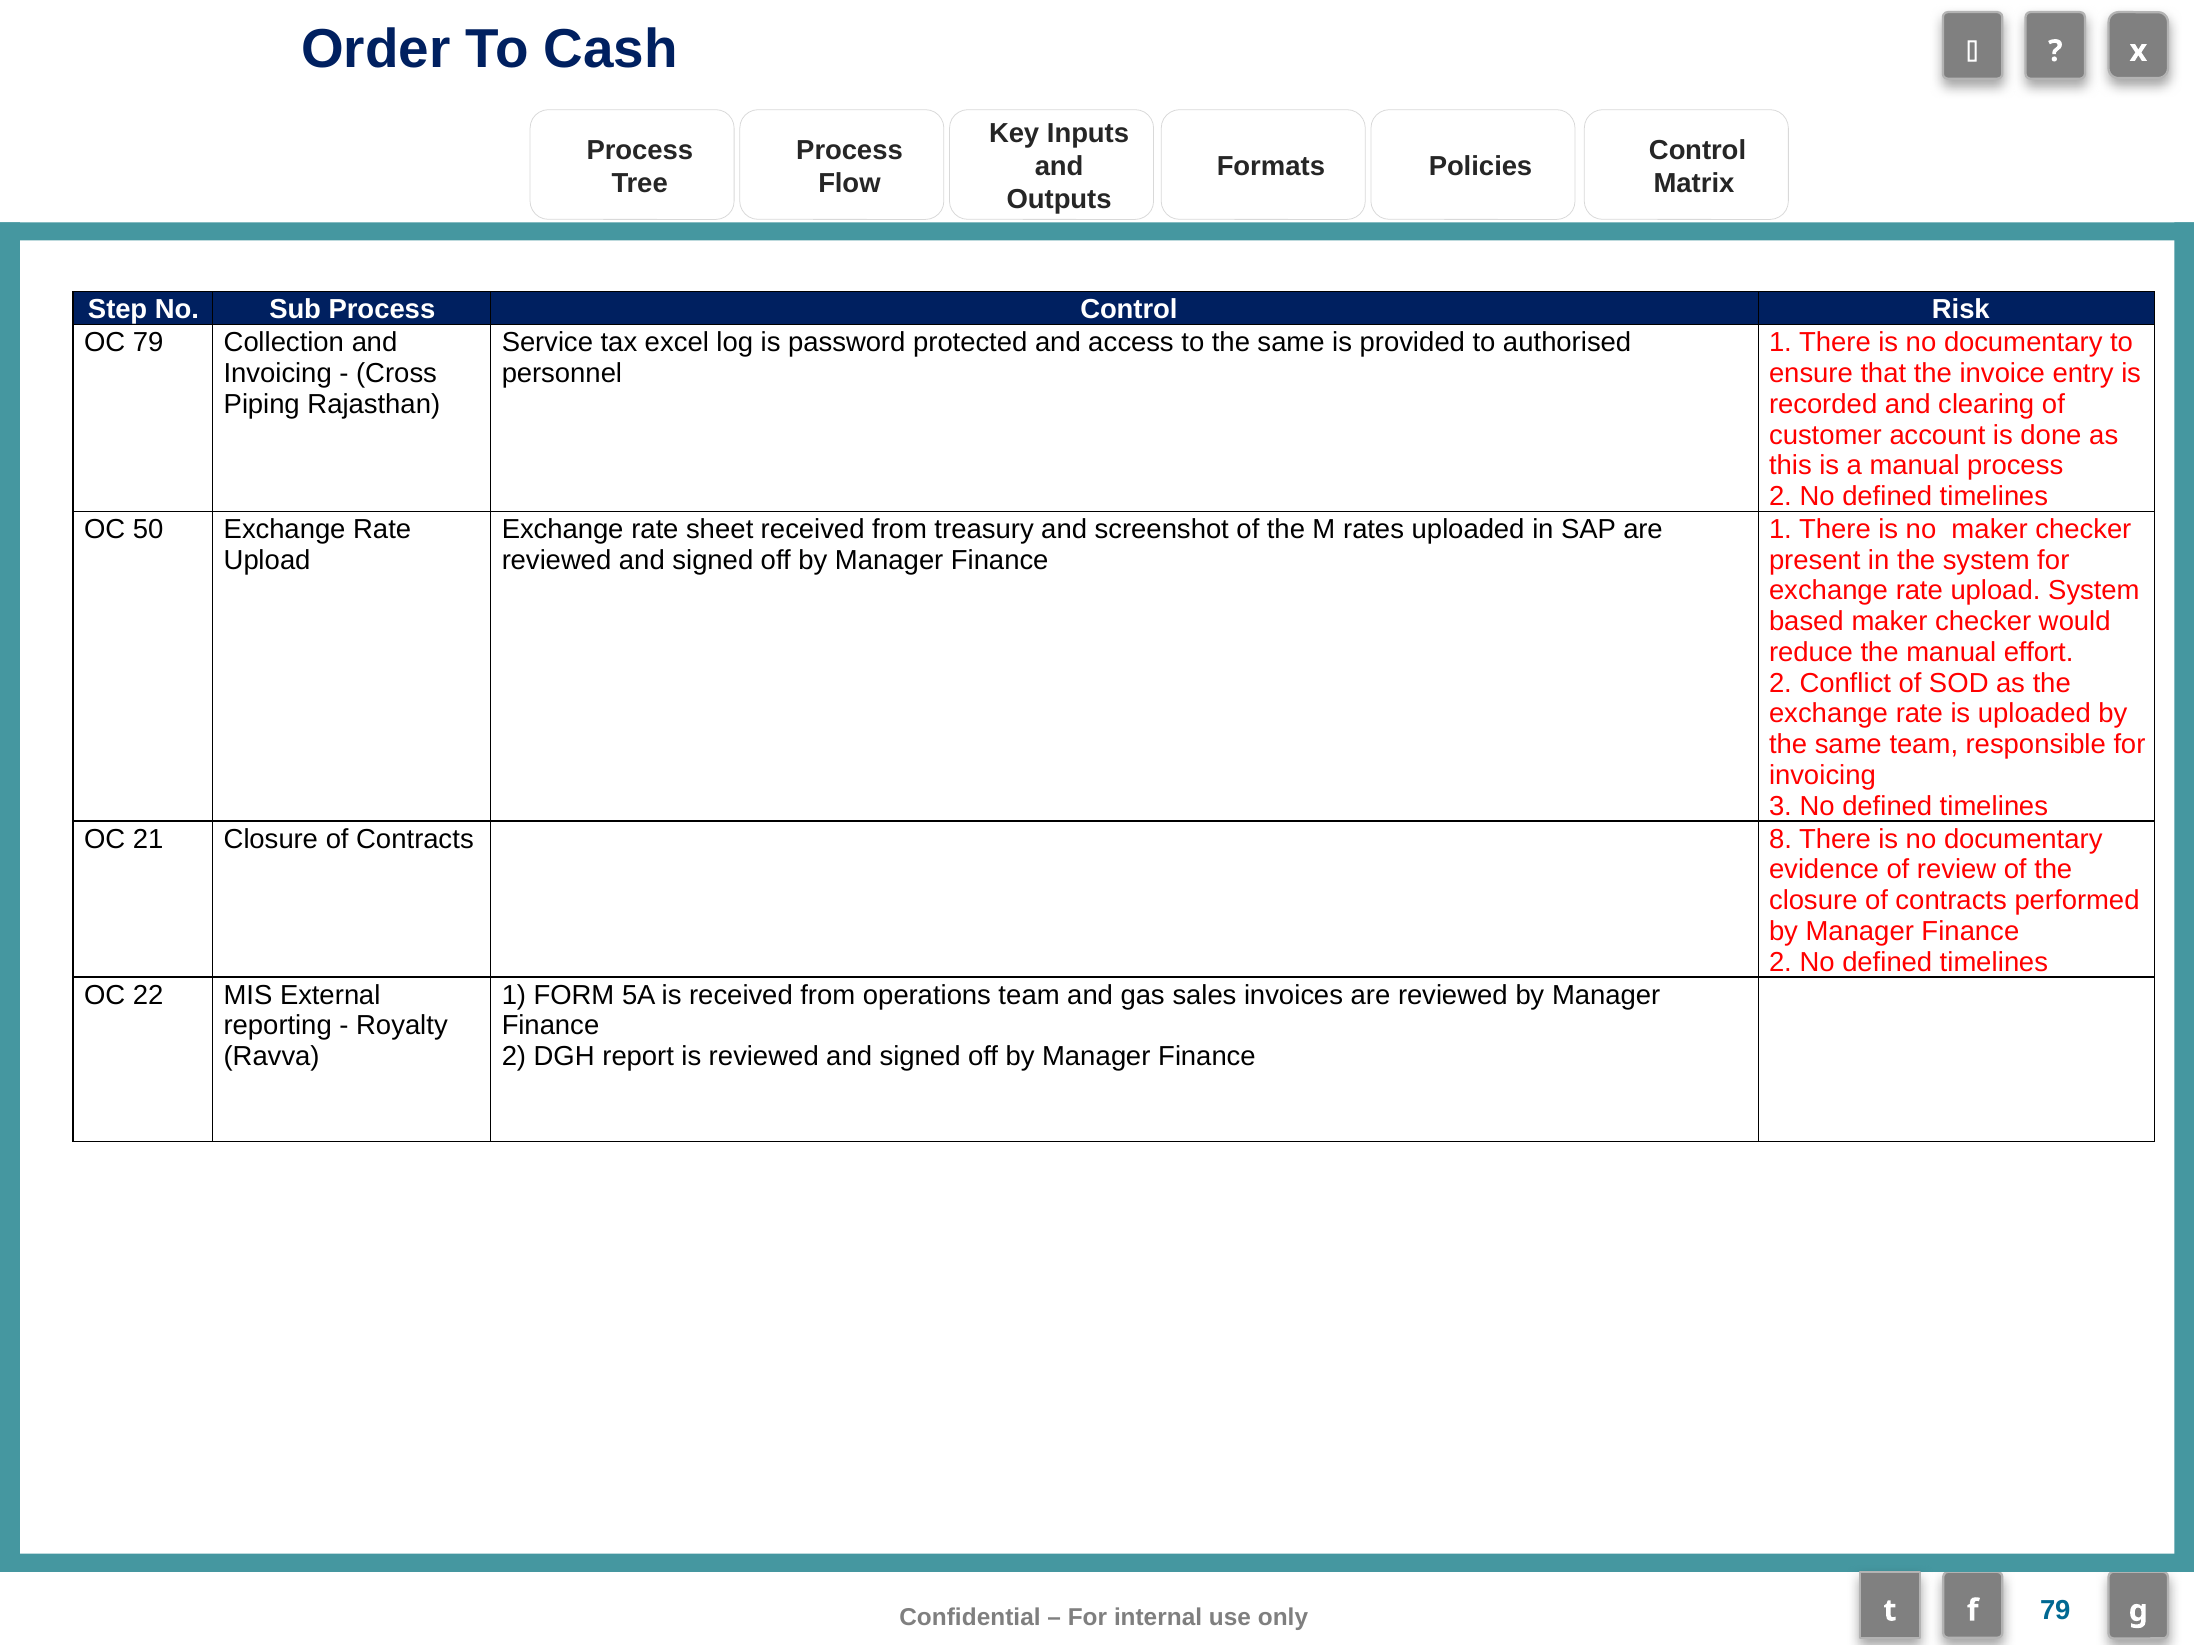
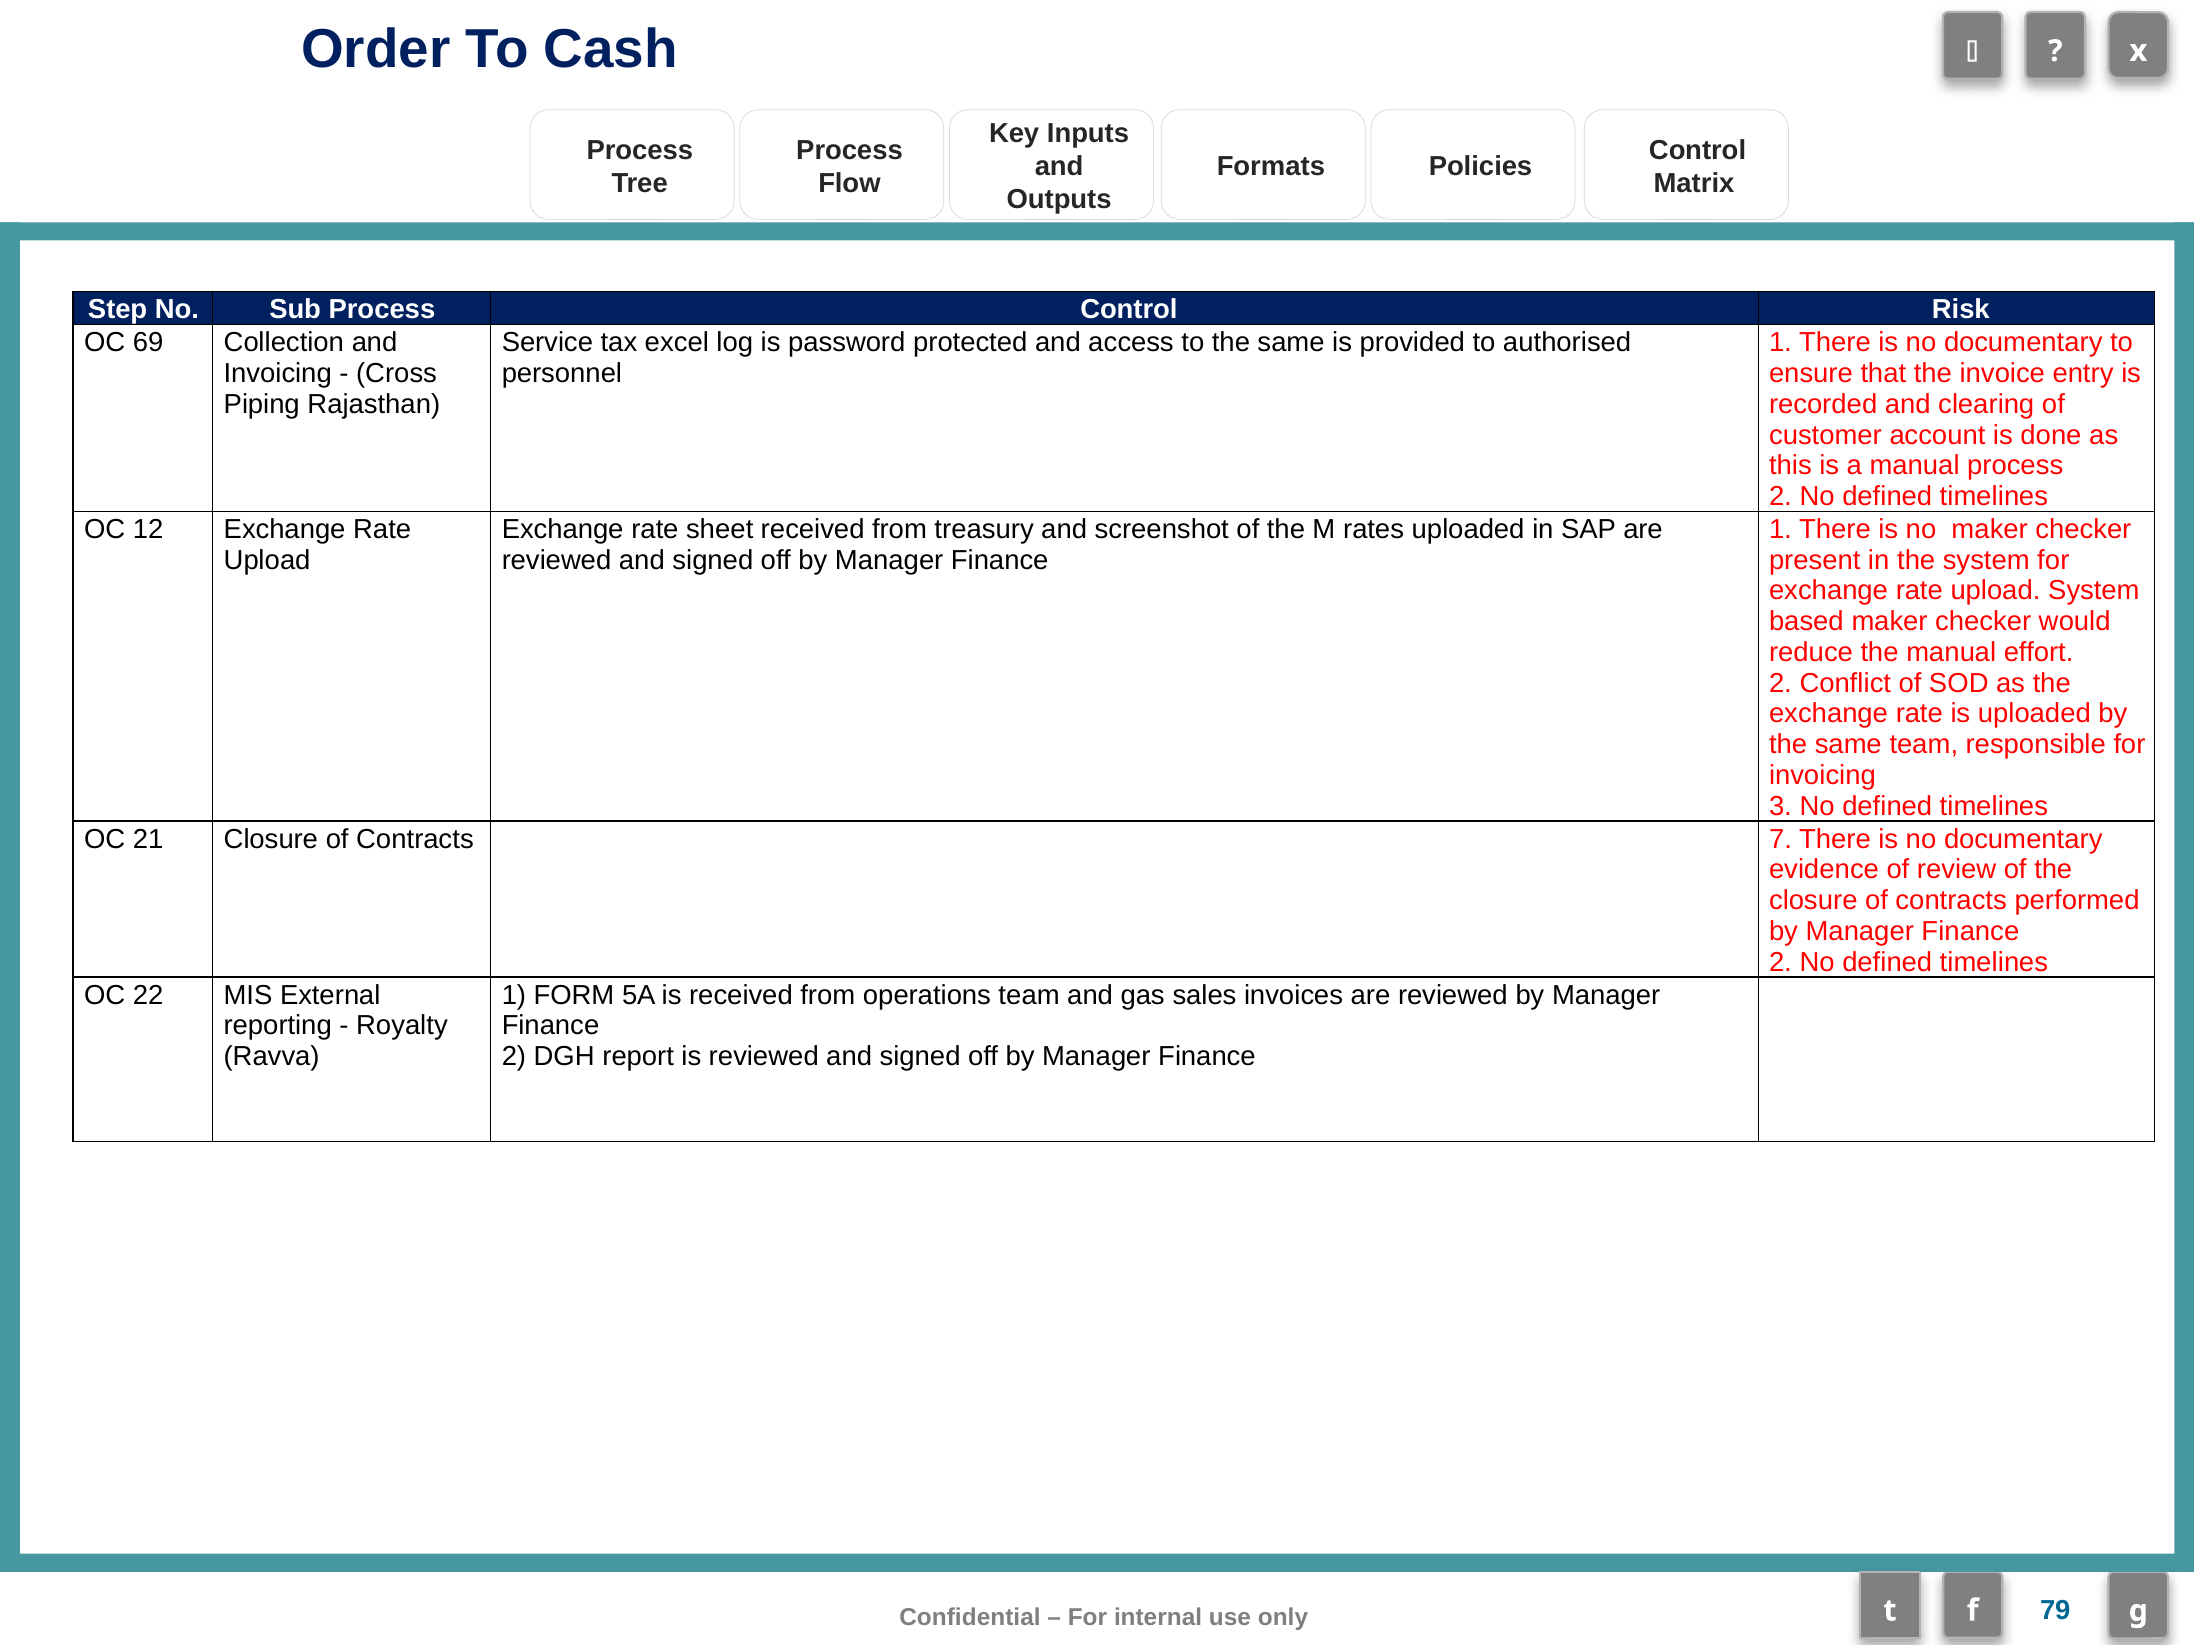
OC 79: 79 -> 69 (148, 343)
50: 50 -> 12 (148, 530)
8: 8 -> 7 (1781, 839)
